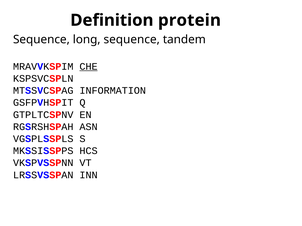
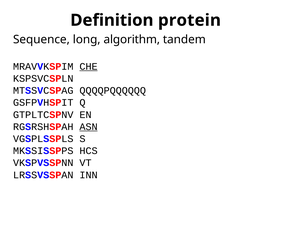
long sequence: sequence -> algorithm (132, 40)
INFORMATION: INFORMATION -> QQQQPQQQQQQ (113, 91)
ASN underline: none -> present (89, 127)
